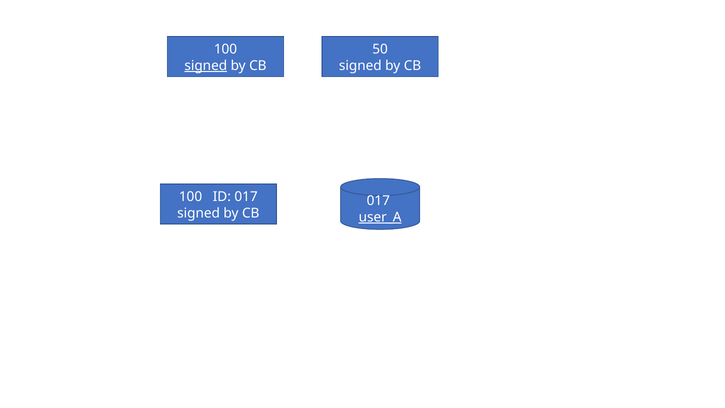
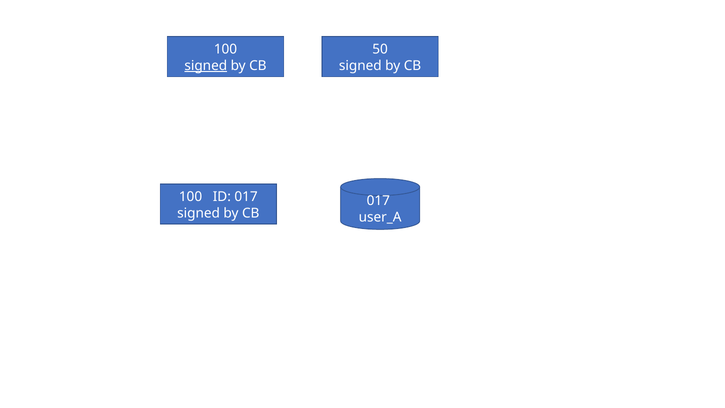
user_A underline: present -> none (380, 217)
